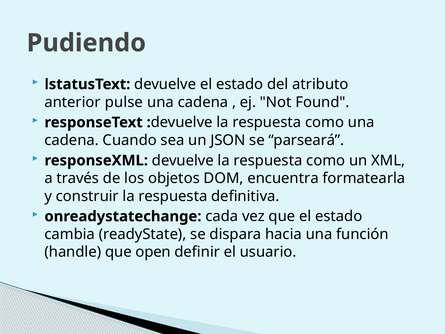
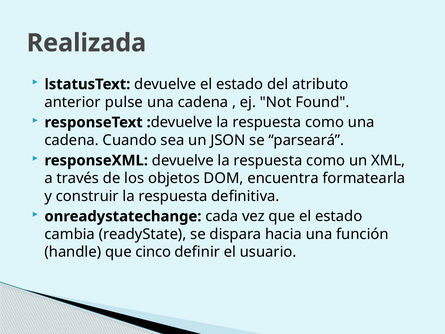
Pudiendo: Pudiendo -> Realizada (86, 43)
open: open -> cinco (153, 252)
